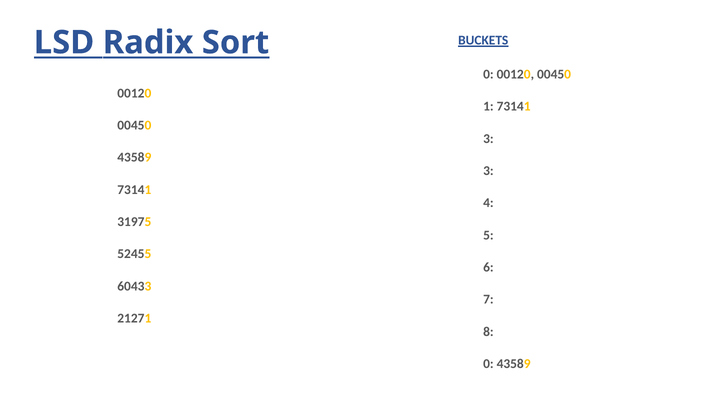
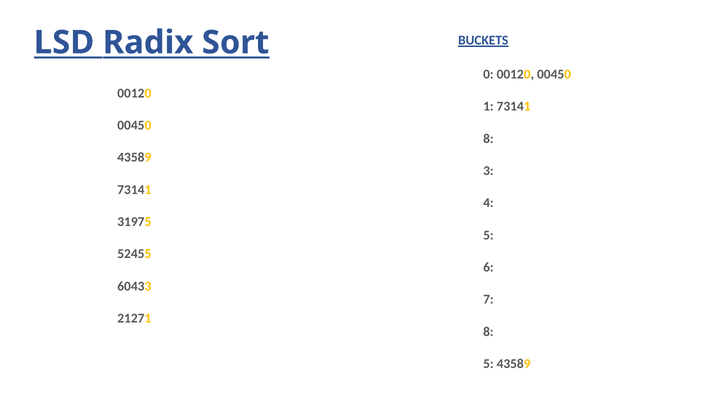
3: 3 -> 8 (488, 139)
0: 0 -> 5 (488, 364)
